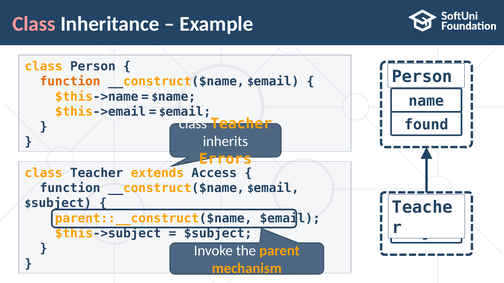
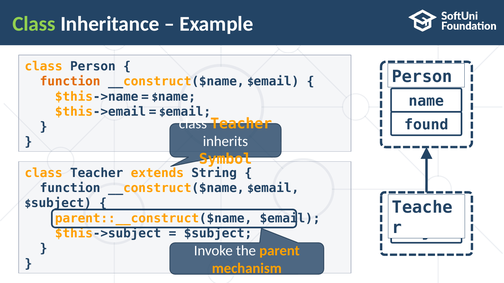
Class colour: pink -> light green (34, 24)
Errors: Errors -> Symbol (225, 159)
Access: Access -> String (214, 173)
